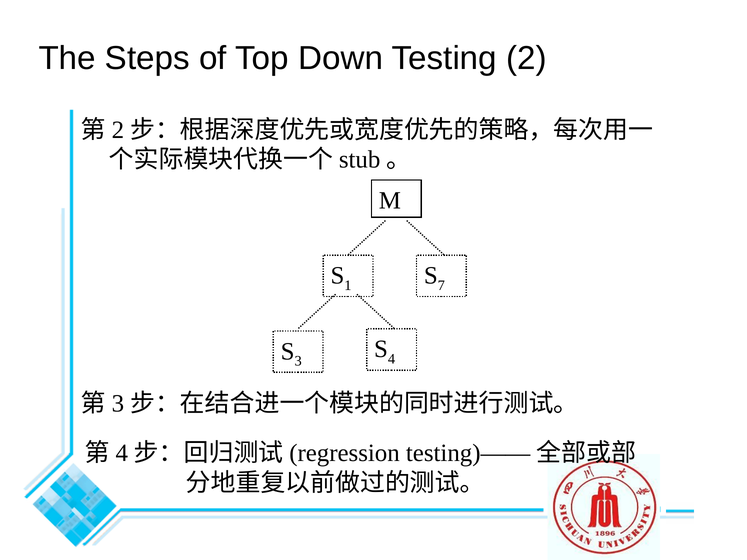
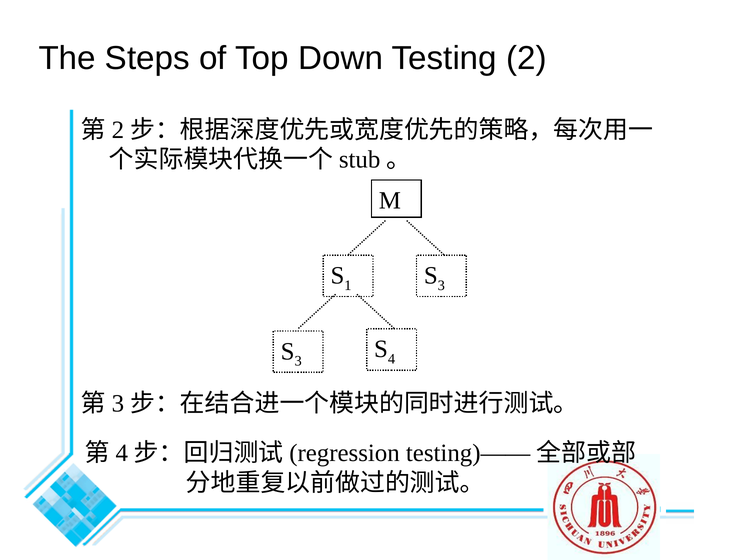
7: 7 -> 3 (441, 285)
